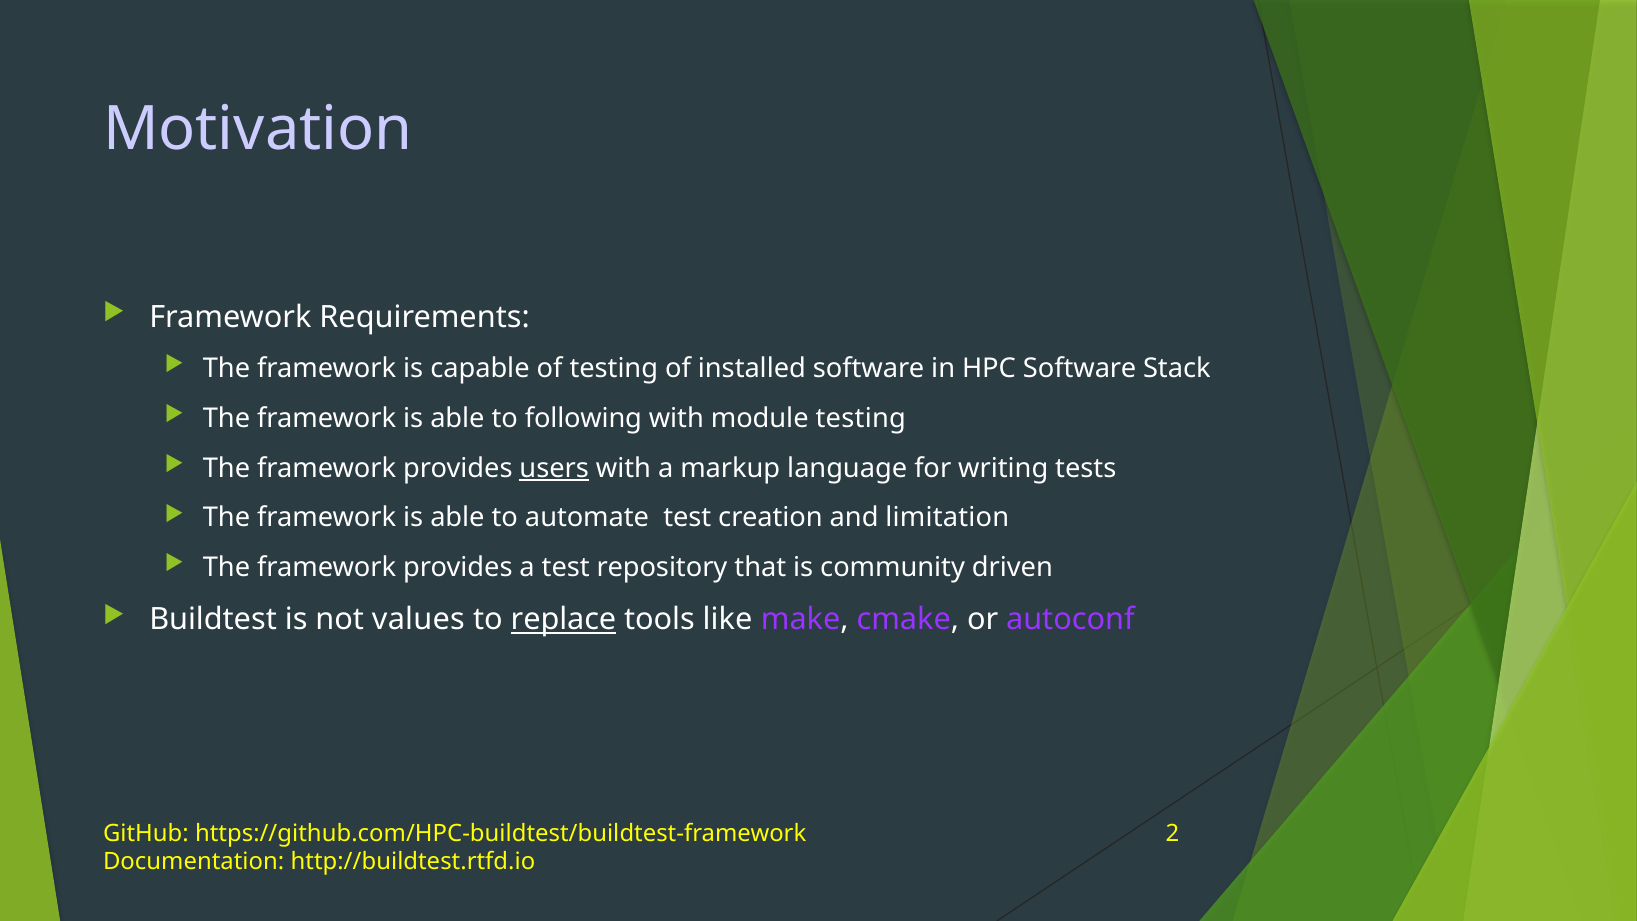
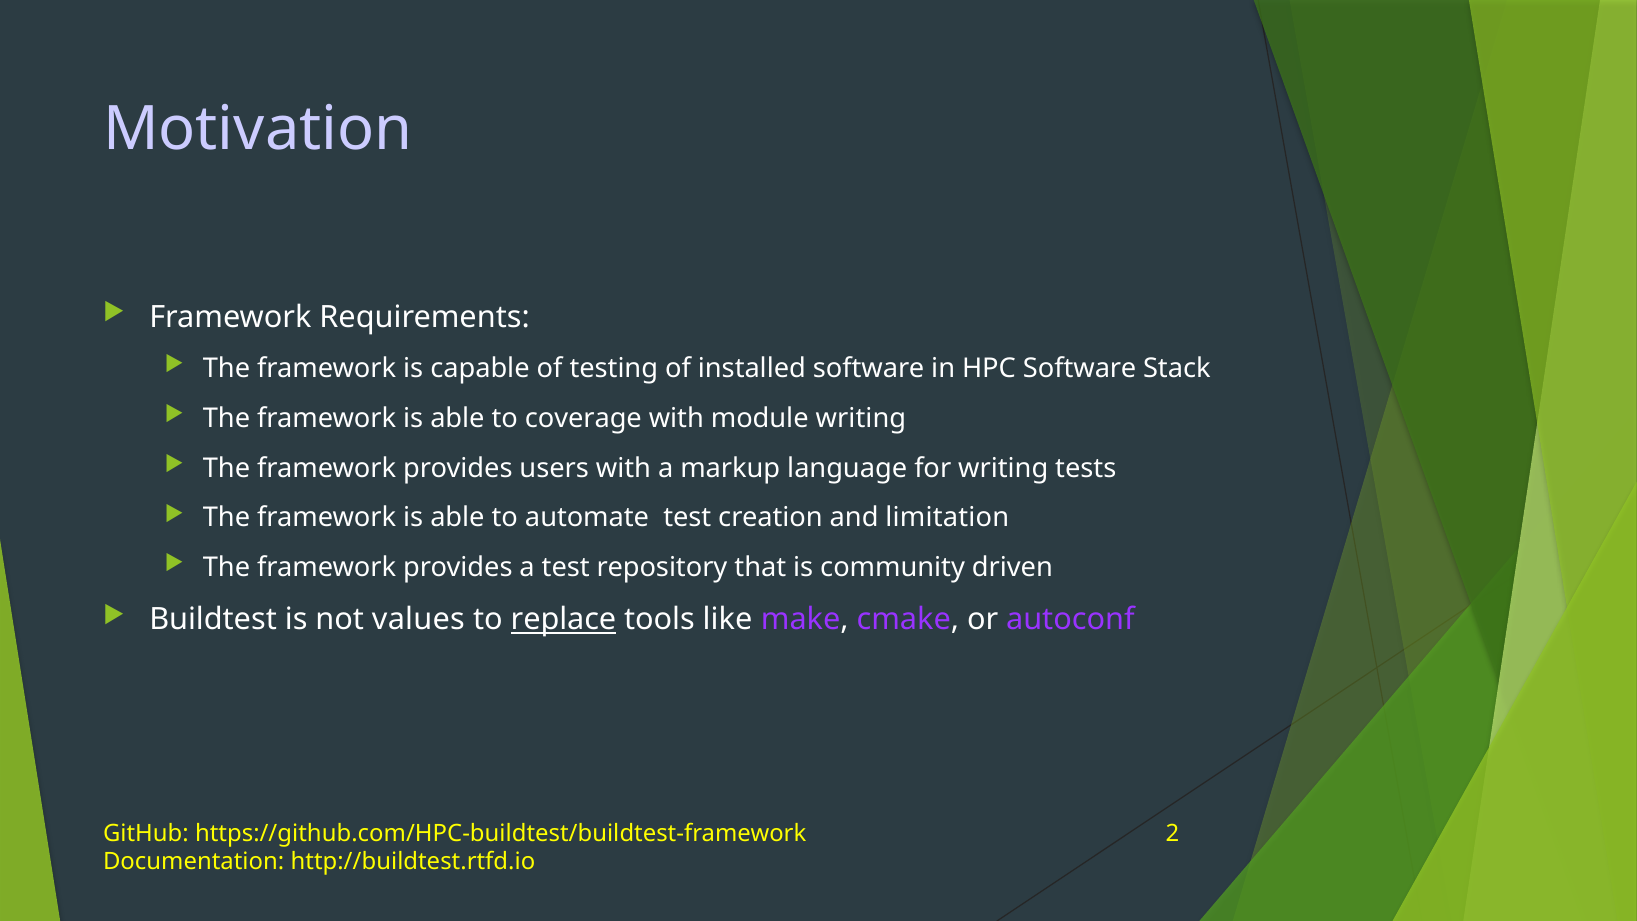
following: following -> coverage (583, 418)
module testing: testing -> writing (861, 418)
users underline: present -> none (554, 468)
